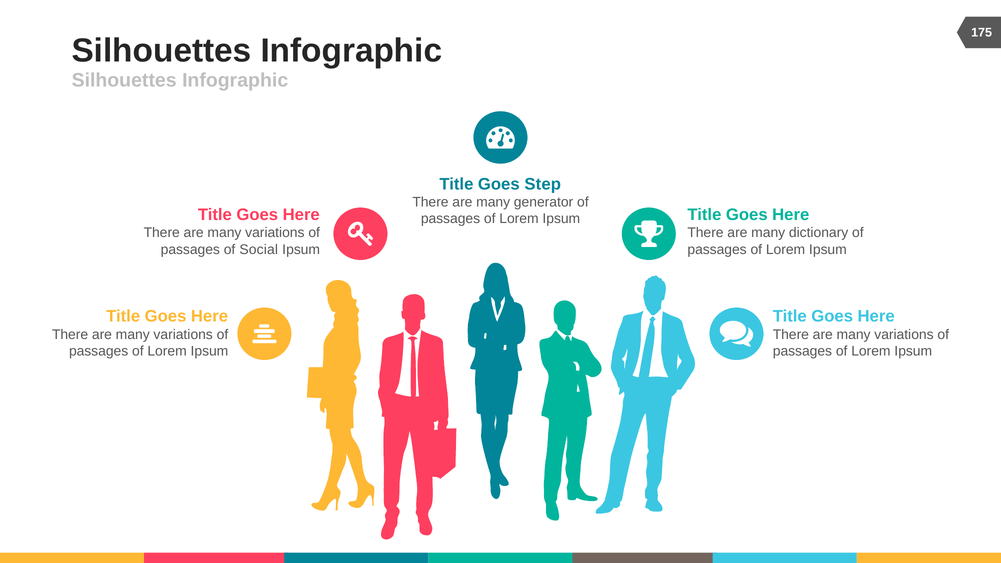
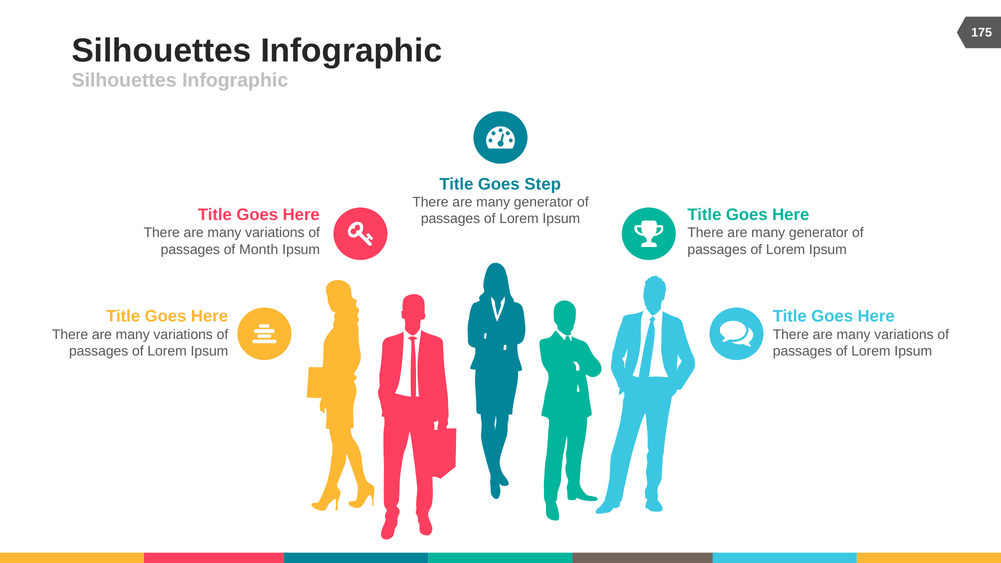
dictionary: dictionary -> generator (819, 233)
Social: Social -> Month (259, 250)
